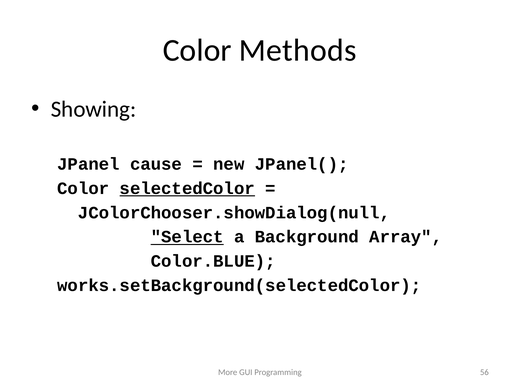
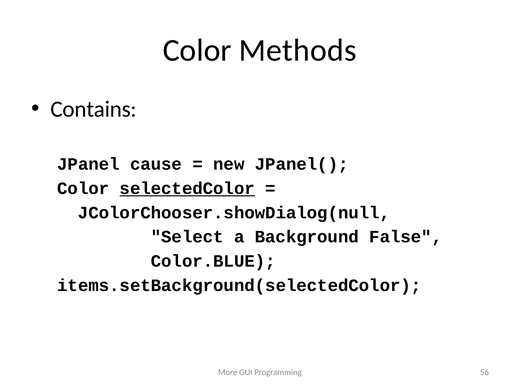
Showing: Showing -> Contains (94, 109)
Select underline: present -> none (187, 237)
Array: Array -> False (406, 237)
works.setBackground(selectedColor: works.setBackground(selectedColor -> items.setBackground(selectedColor (239, 285)
